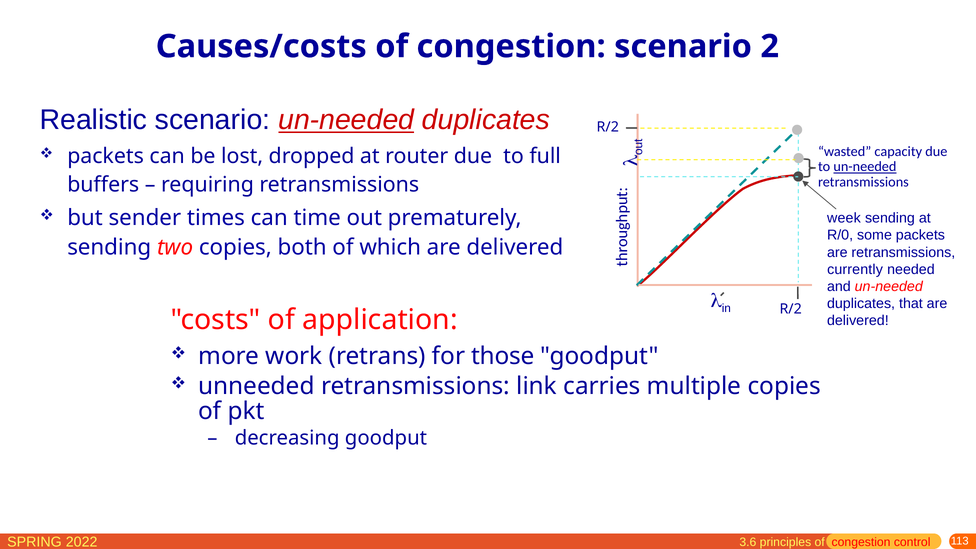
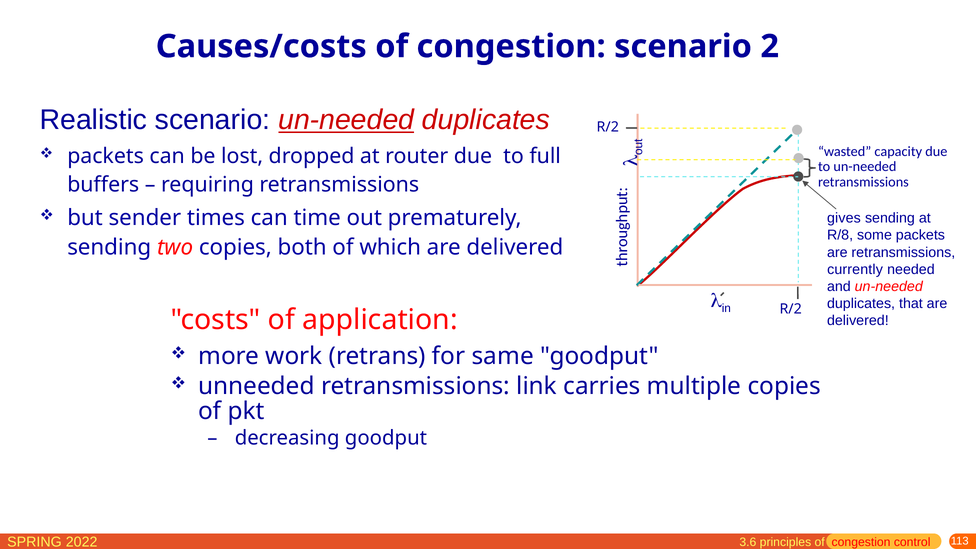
un-needed underline: present -> none (865, 167)
week: week -> gives (844, 218)
R/0: R/0 -> R/8 (840, 235)
those: those -> same (503, 356)
